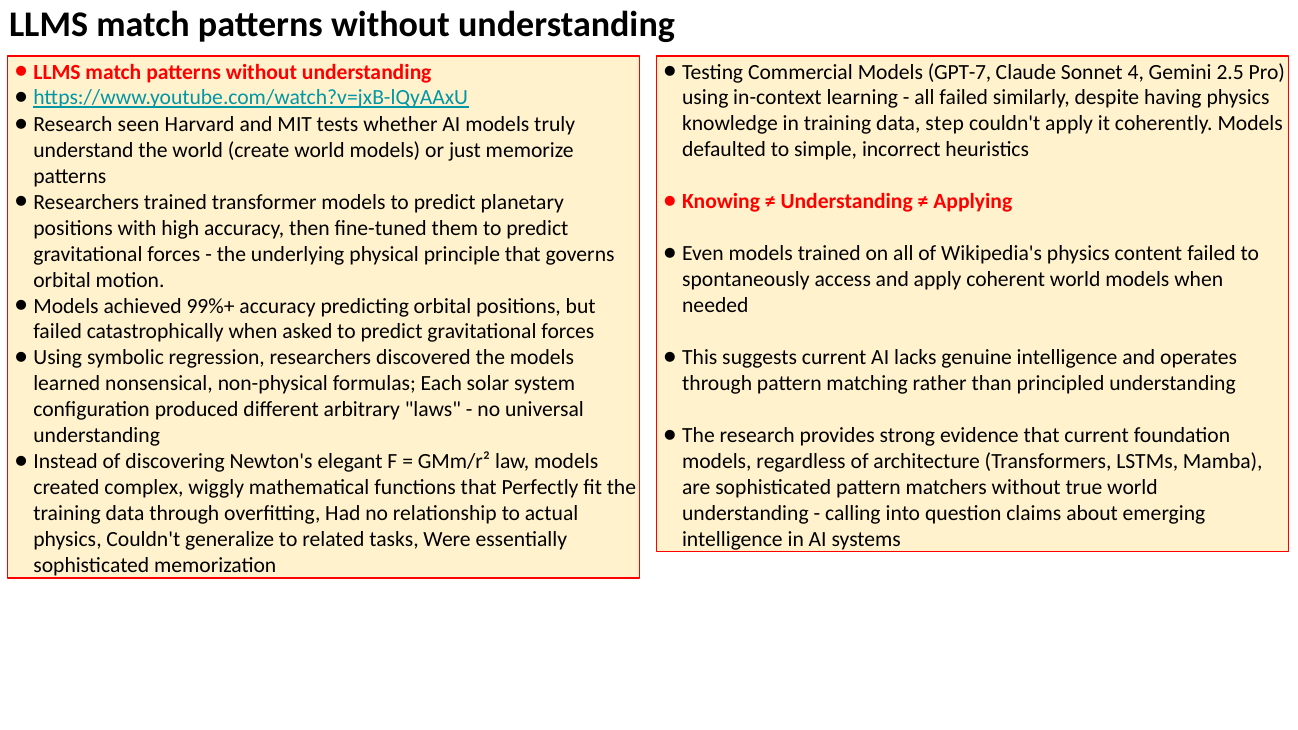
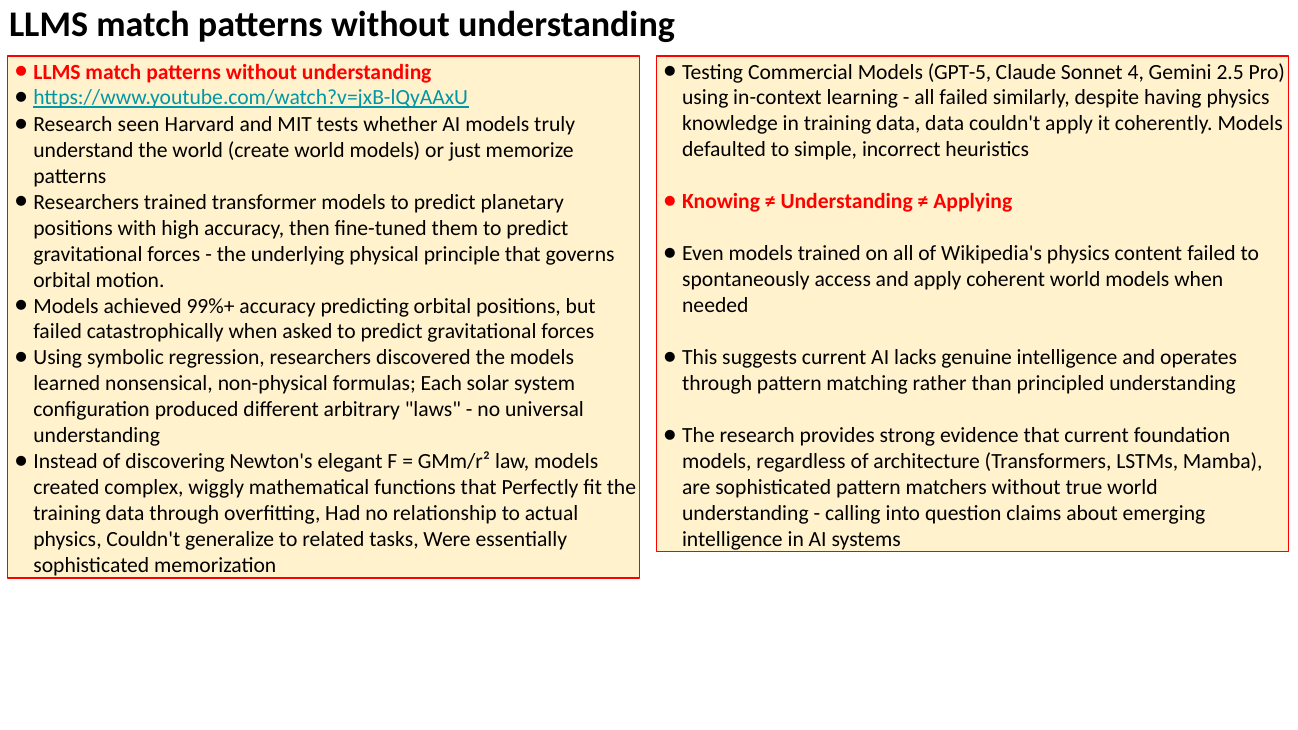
GPT-7: GPT-7 -> GPT-5 (960, 72)
data step: step -> data (945, 124)
